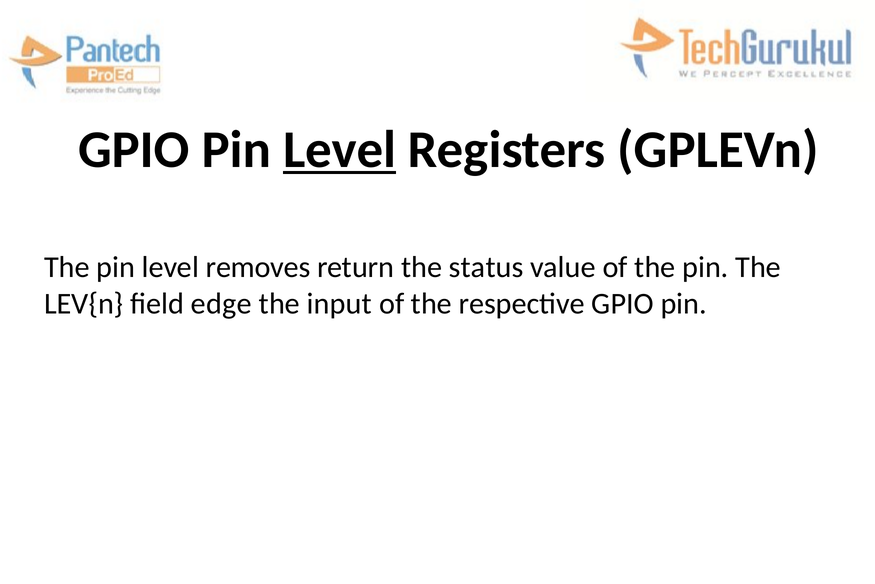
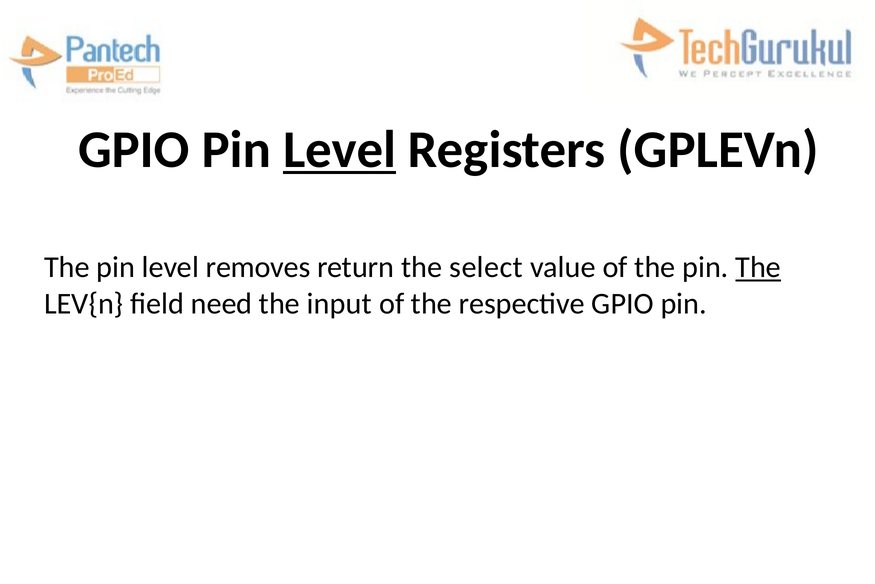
status: status -> select (486, 267)
The underline: none -> present (758, 267)
edge: edge -> need (222, 303)
